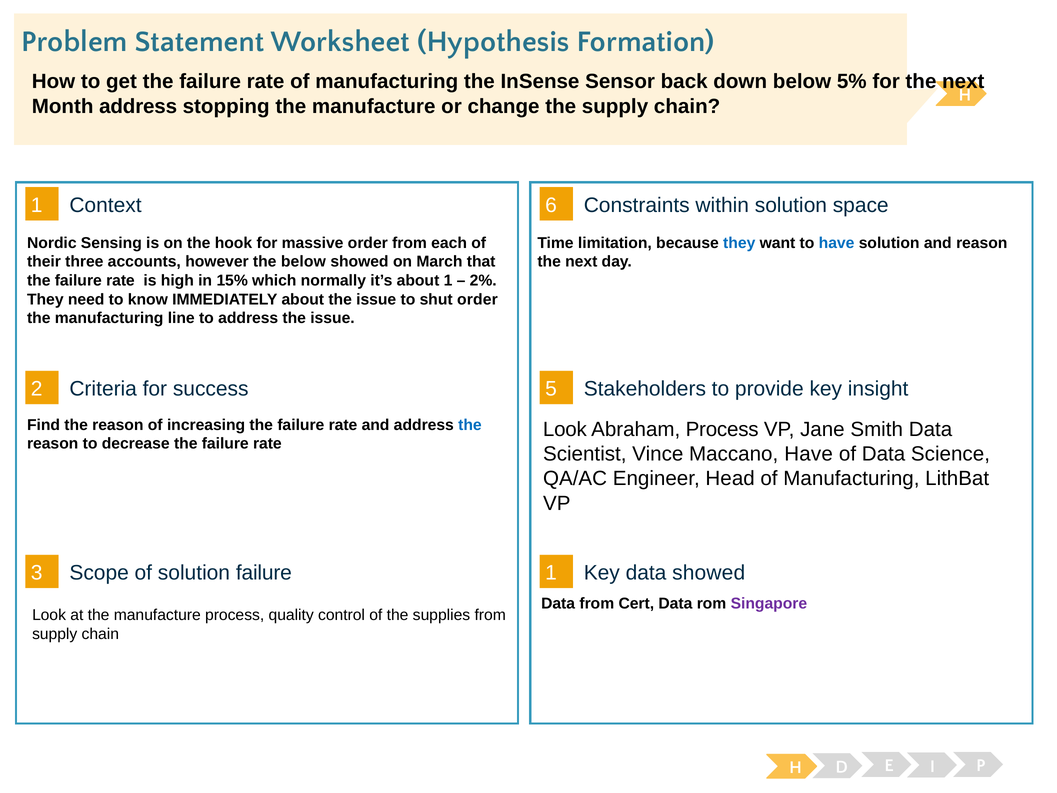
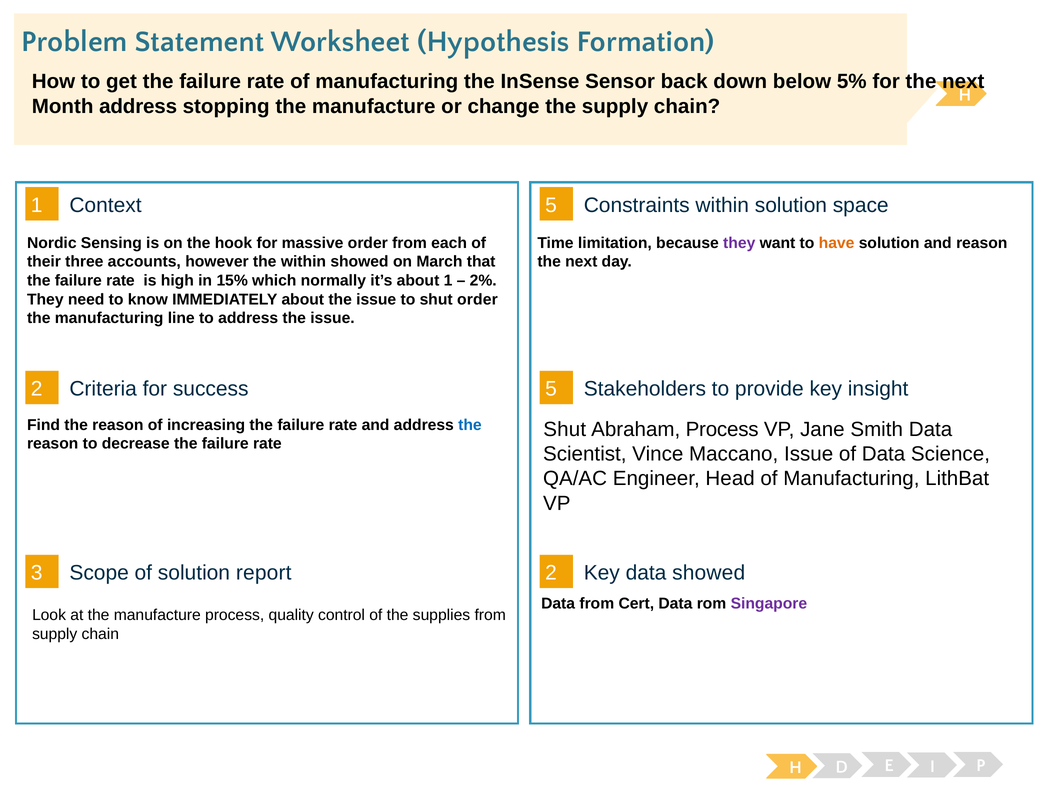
1 6: 6 -> 5 (551, 205)
they colour: blue -> purple (739, 243)
have colour: blue -> orange (837, 243)
the below: below -> within (303, 262)
Look: Look -> Shut (565, 429)
Maccano Have: Have -> Issue (809, 454)
solution failure: failure -> report (264, 573)
3 1: 1 -> 2 (551, 573)
